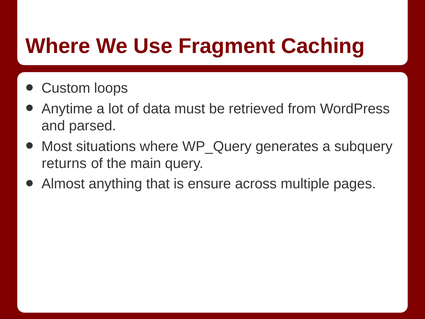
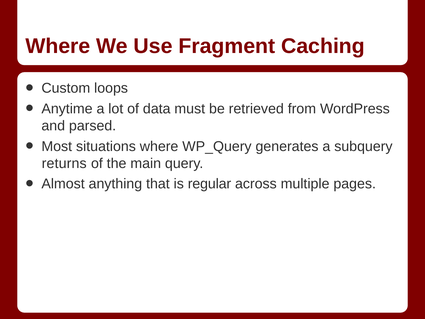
ensure: ensure -> regular (209, 184)
